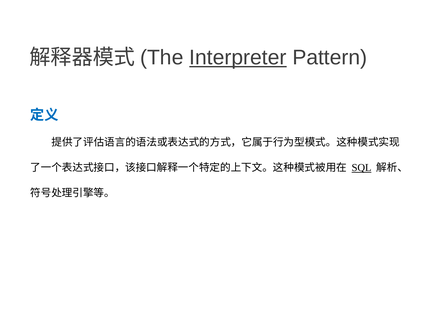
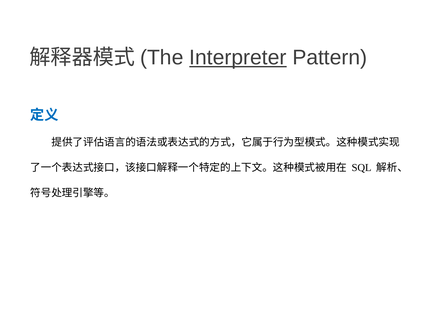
SQL underline: present -> none (362, 167)
